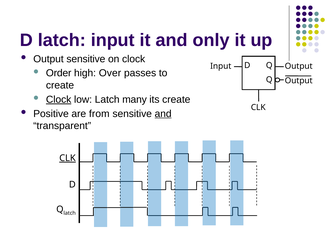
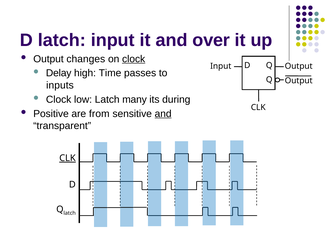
only: only -> over (211, 40)
Output sensitive: sensitive -> changes (86, 59)
clock underline: none -> present (134, 59)
Order: Order -> Delay (59, 73)
Over: Over -> Time (110, 73)
create: create -> inputs (60, 85)
Clock underline: present -> none (59, 100)
its create: create -> during (176, 100)
